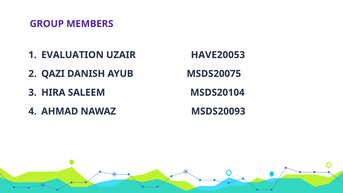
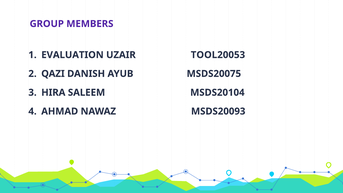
HAVE20053: HAVE20053 -> TOOL20053 (218, 55)
